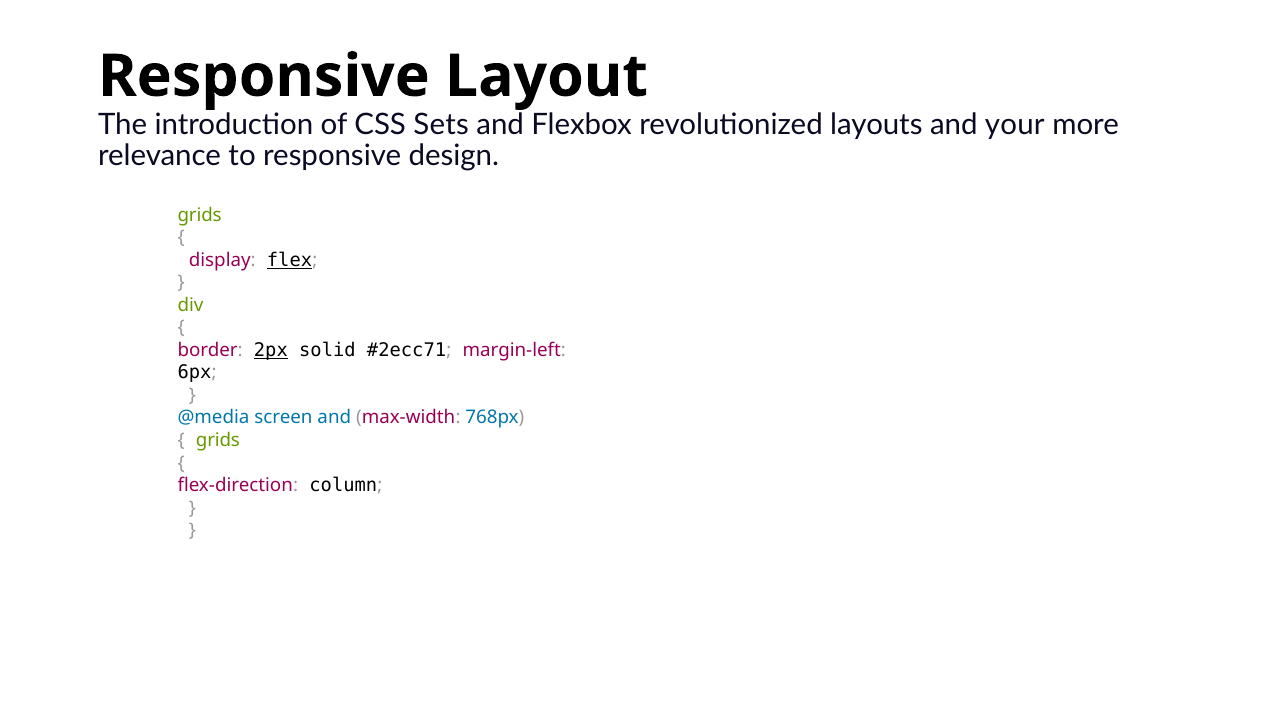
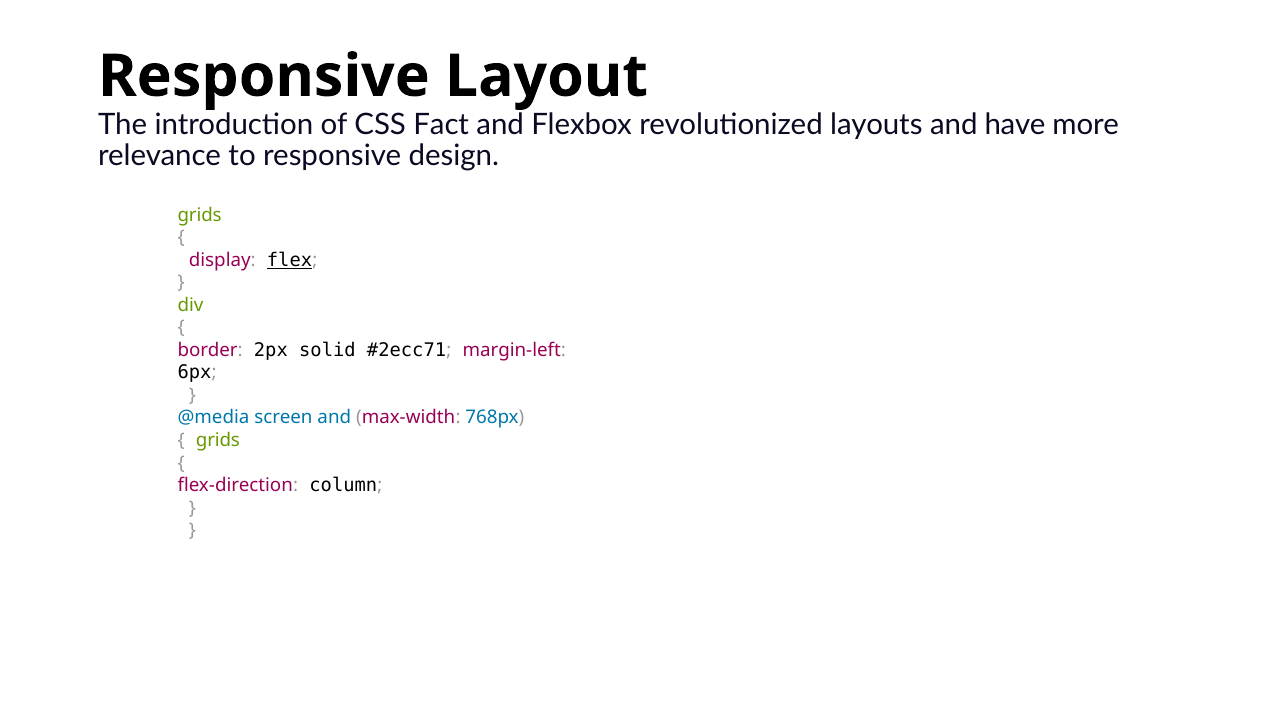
Sets: Sets -> Fact (441, 124)
your: your -> have (1015, 124)
2px underline: present -> none (271, 350)
